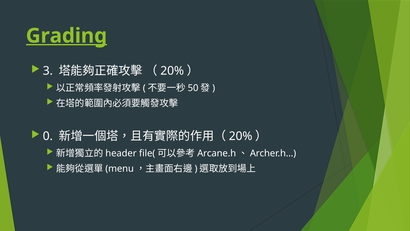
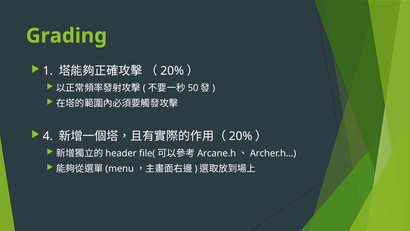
Grading underline: present -> none (66, 36)
3: 3 -> 1 (48, 71)
0: 0 -> 4 (48, 136)
